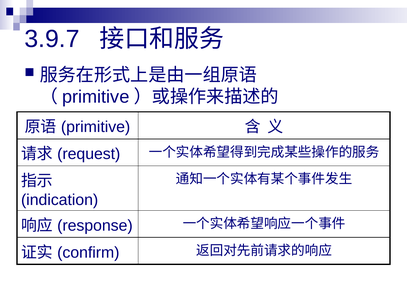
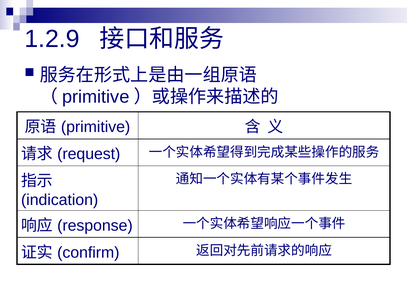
3.9.7: 3.9.7 -> 1.2.9 (52, 39)
